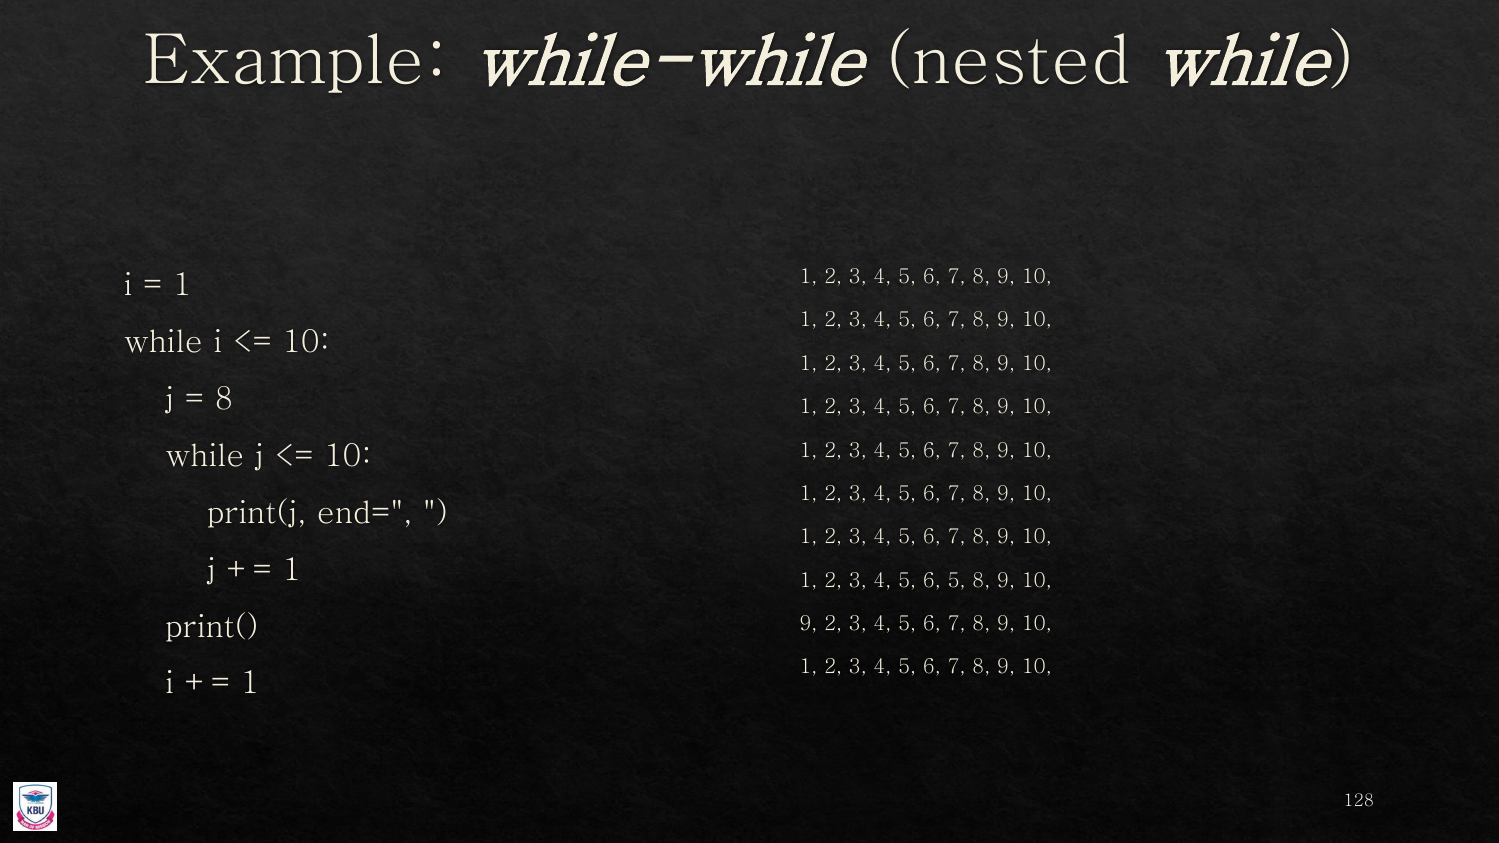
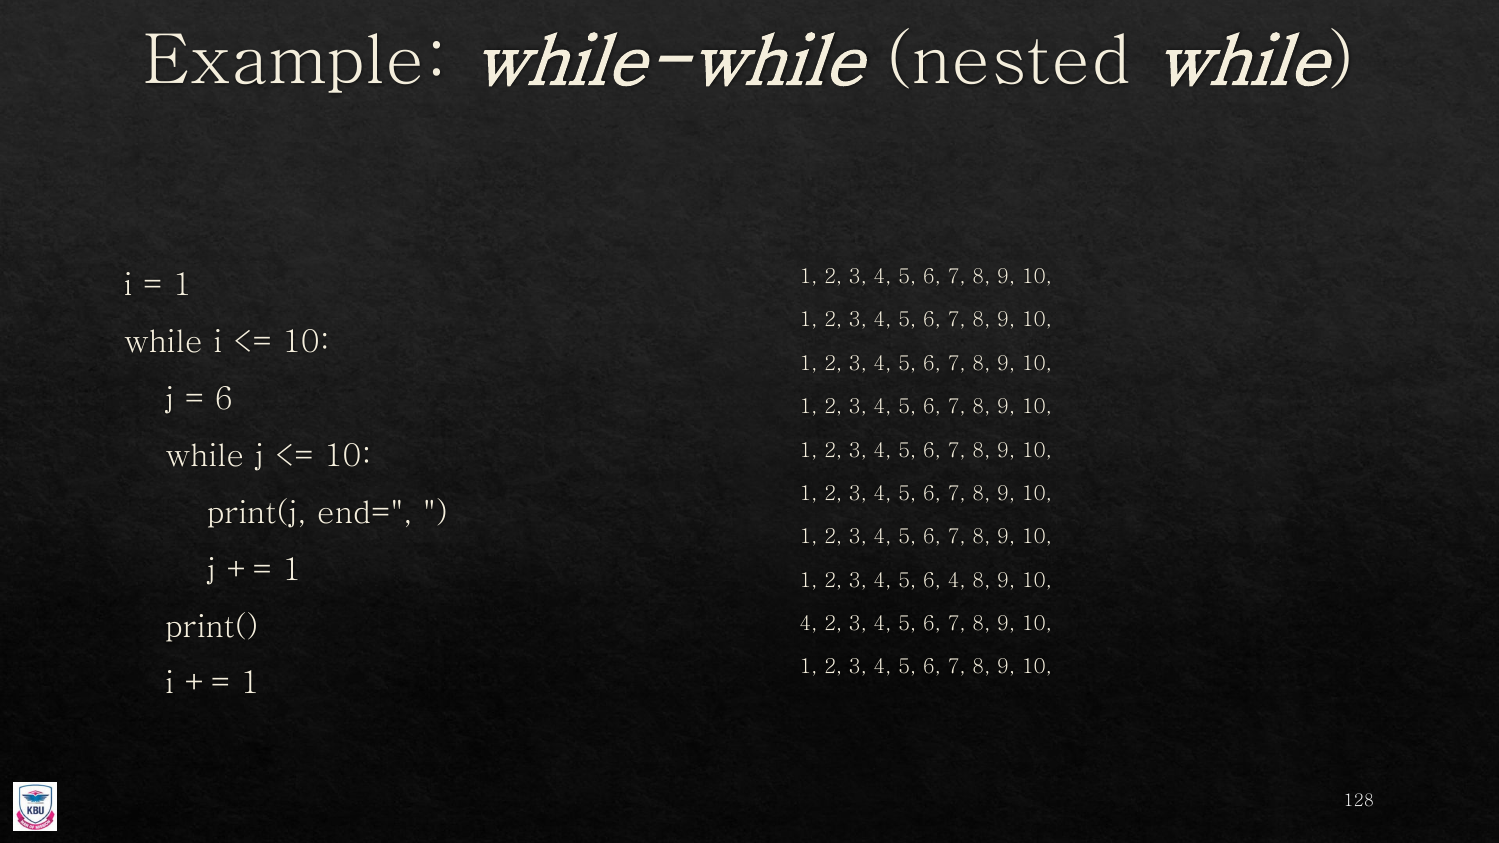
8: 8 -> 6 (224, 399)
6 5: 5 -> 4 (957, 581)
9: 9 -> 4 (808, 624)
